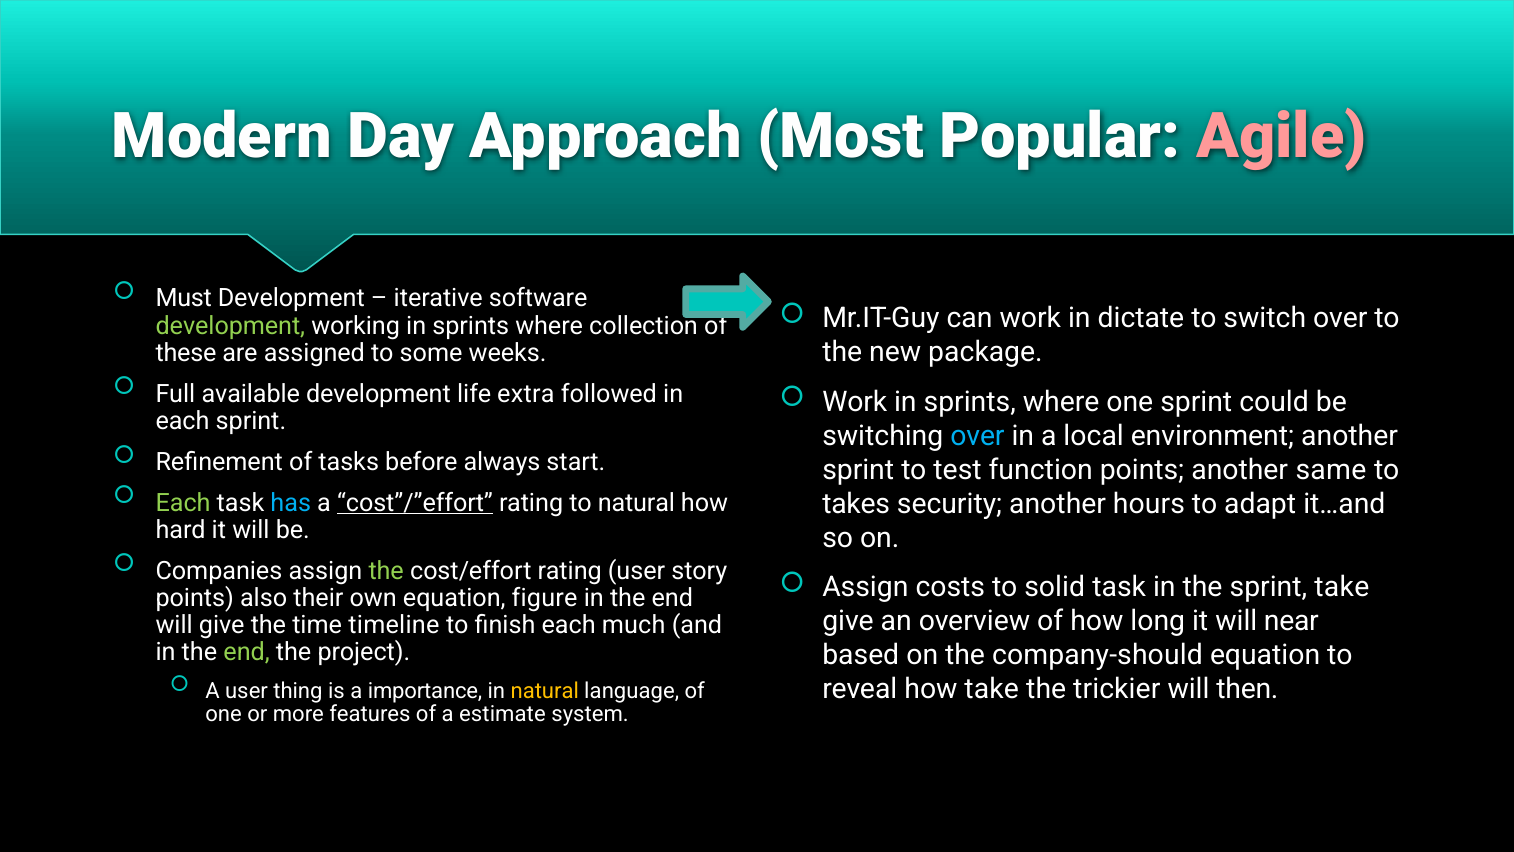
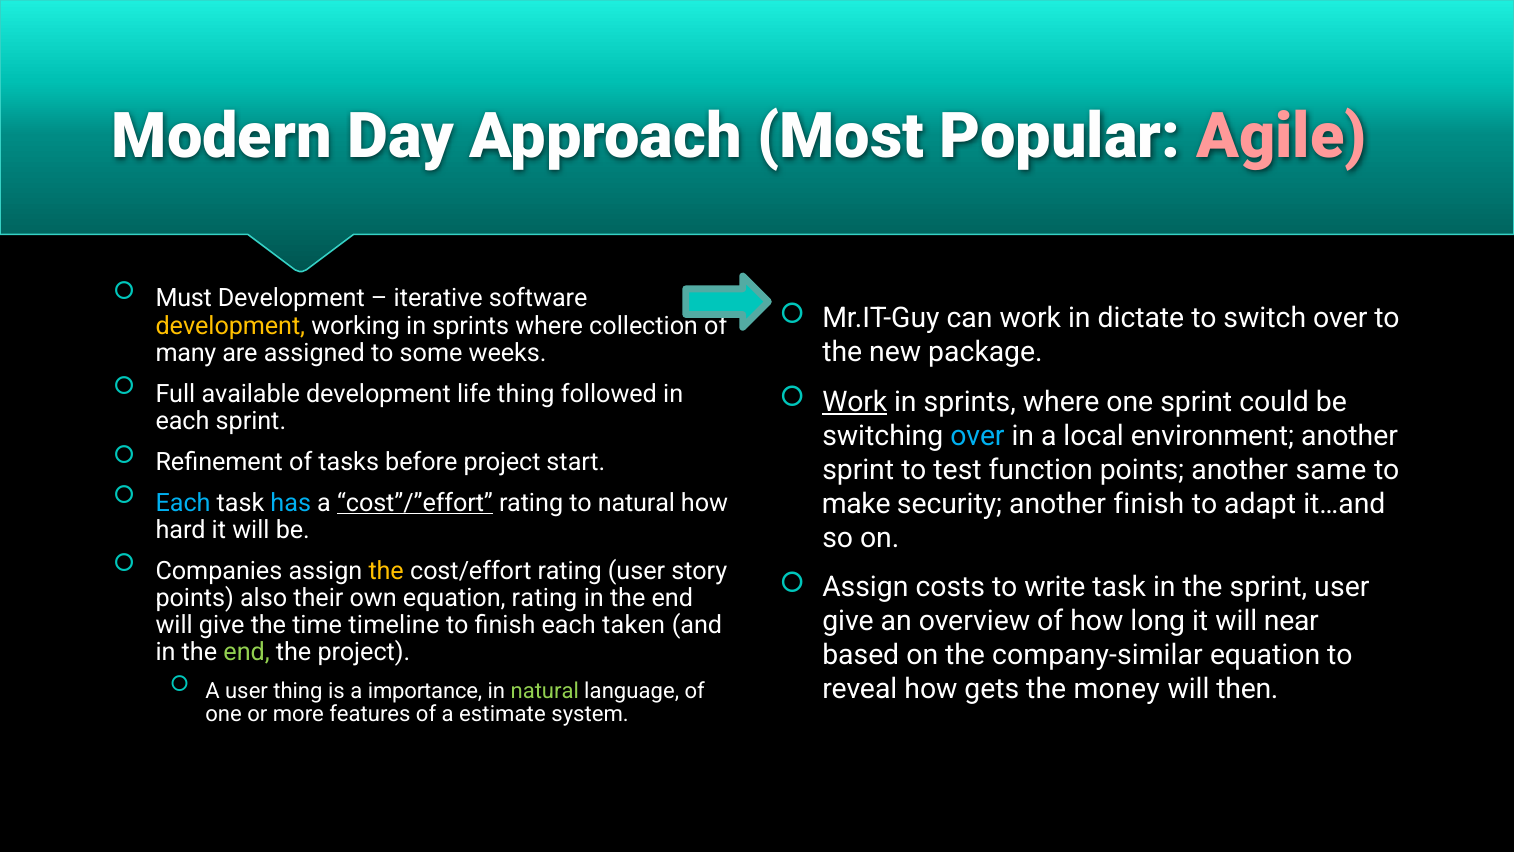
development colour: light green -> yellow (230, 326)
these: these -> many (186, 353)
life extra: extra -> thing (526, 394)
Work underline: none -> present (855, 402)
before always: always -> project (502, 462)
Each colour: light green -> light blue (183, 503)
takes: takes -> make (856, 504)
another hours: hours -> finish (1149, 504)
the colour: light green -> yellow (386, 571)
solid: solid -> write (1055, 587)
sprint take: take -> user (1342, 587)
equation figure: figure -> rating (545, 598)
much: much -> taken (634, 625)
company-should: company-should -> company-similar (1097, 655)
natural colour: yellow -> light green (545, 690)
how take: take -> gets (992, 689)
trickier: trickier -> money (1117, 689)
